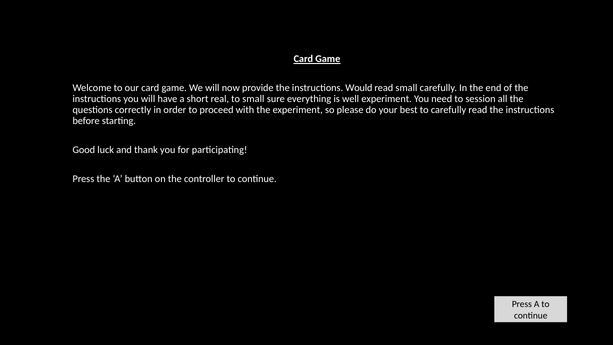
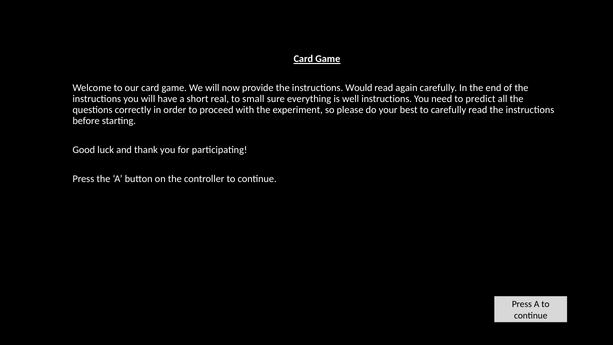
read small: small -> again (406, 88)
well experiment: experiment -> instructions (387, 99)
session: session -> predict (480, 99)
